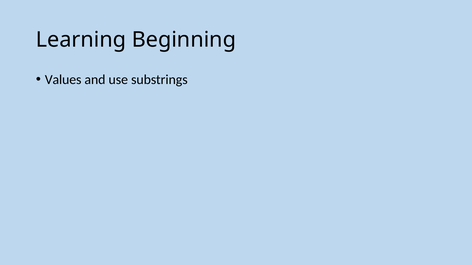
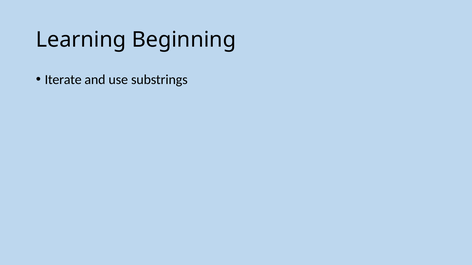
Values: Values -> Iterate (63, 80)
